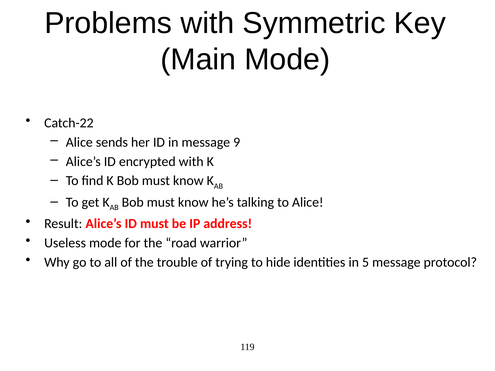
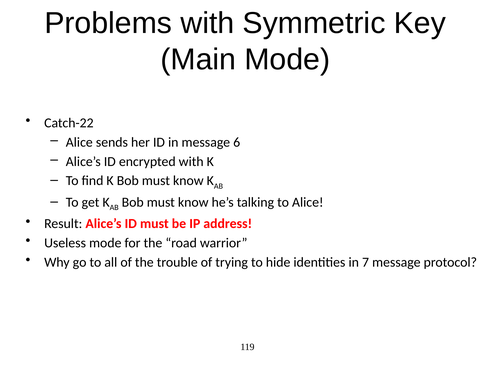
9: 9 -> 6 (237, 142)
5: 5 -> 7 (365, 262)
